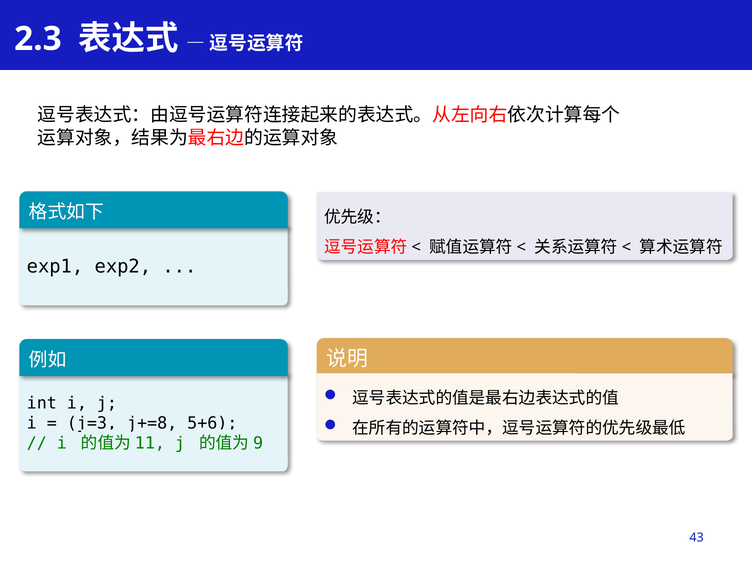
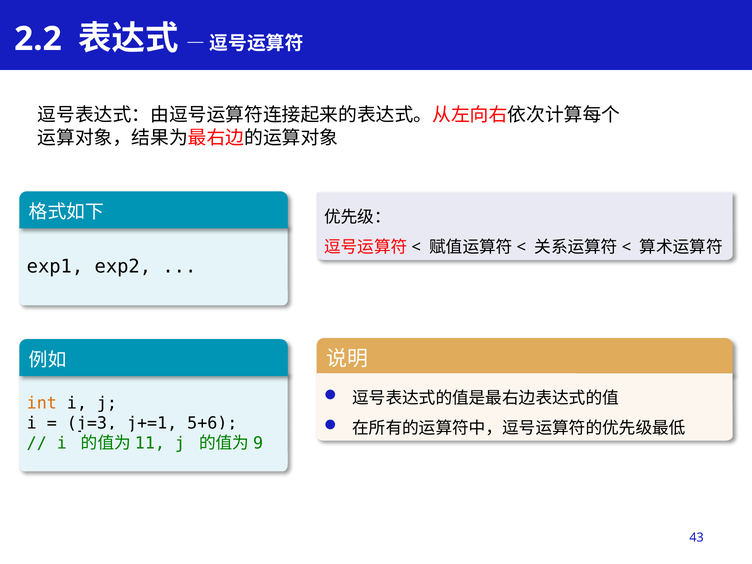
2.3: 2.3 -> 2.2 (38, 39)
int colour: black -> orange (42, 403)
j+=8: j+=8 -> j+=1 (152, 423)
